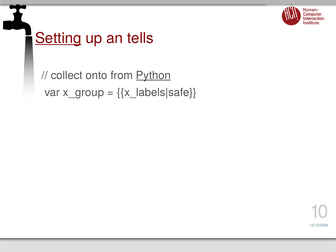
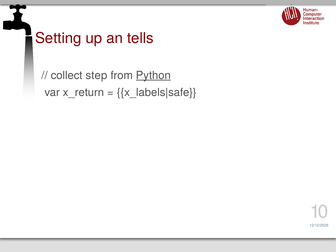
Setting underline: present -> none (58, 38)
onto: onto -> step (96, 75)
x_group: x_group -> x_return (84, 93)
